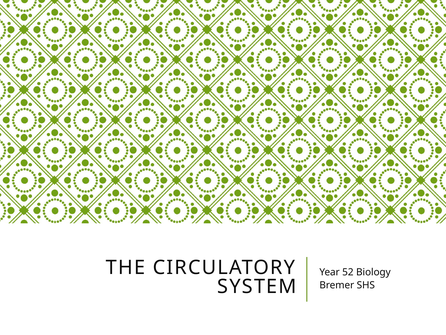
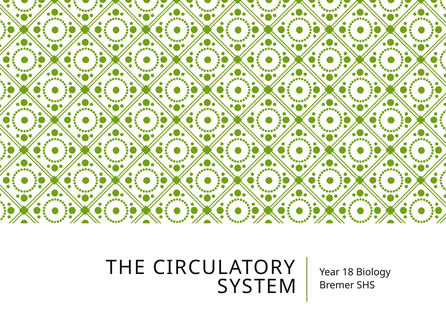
52: 52 -> 18 (348, 272)
